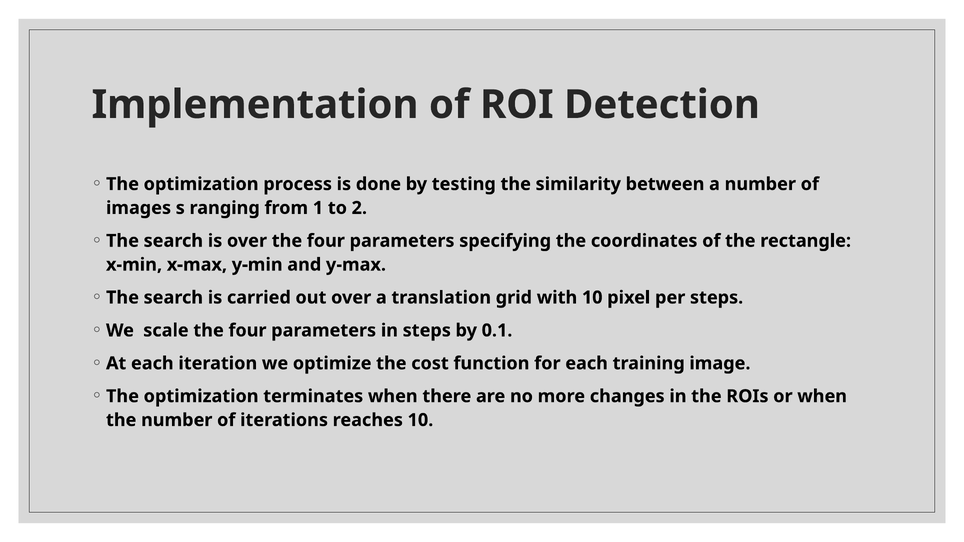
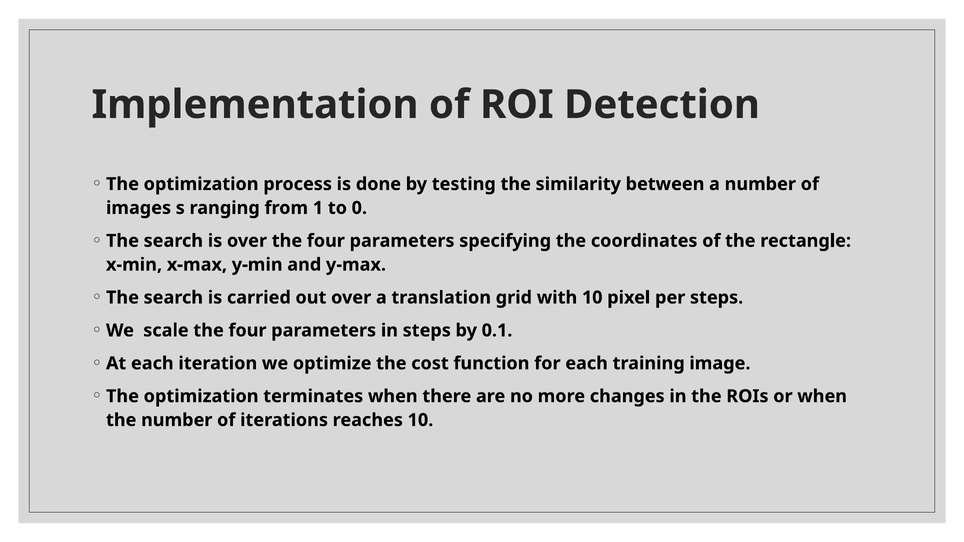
2: 2 -> 0 (359, 208)
